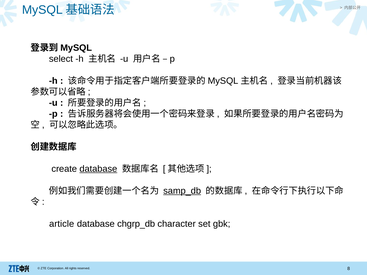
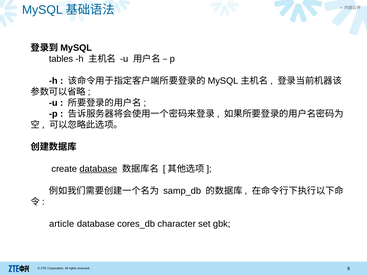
select: select -> tables (61, 59)
samp_db underline: present -> none (182, 191)
chgrp_db: chgrp_db -> cores_db (136, 224)
